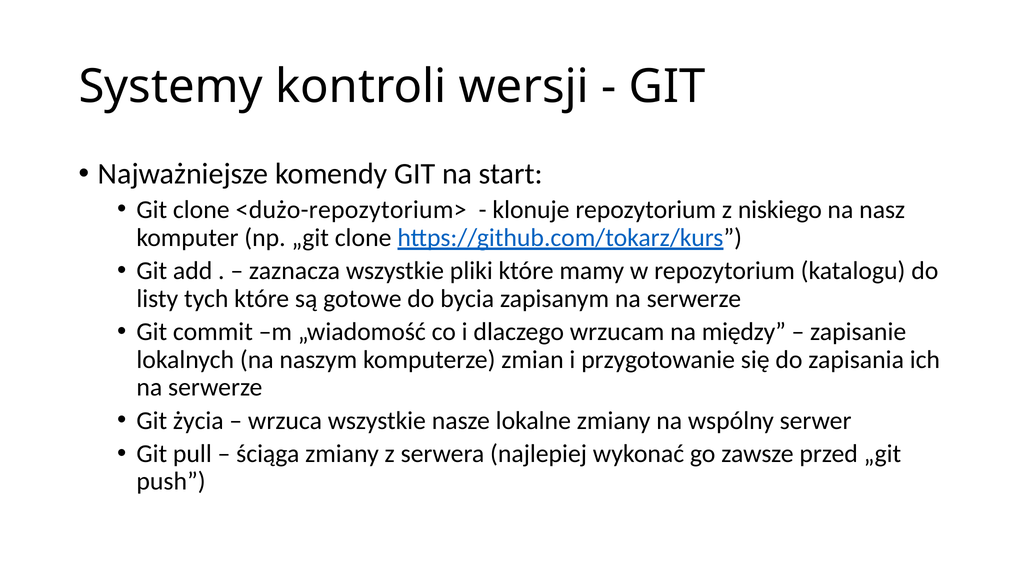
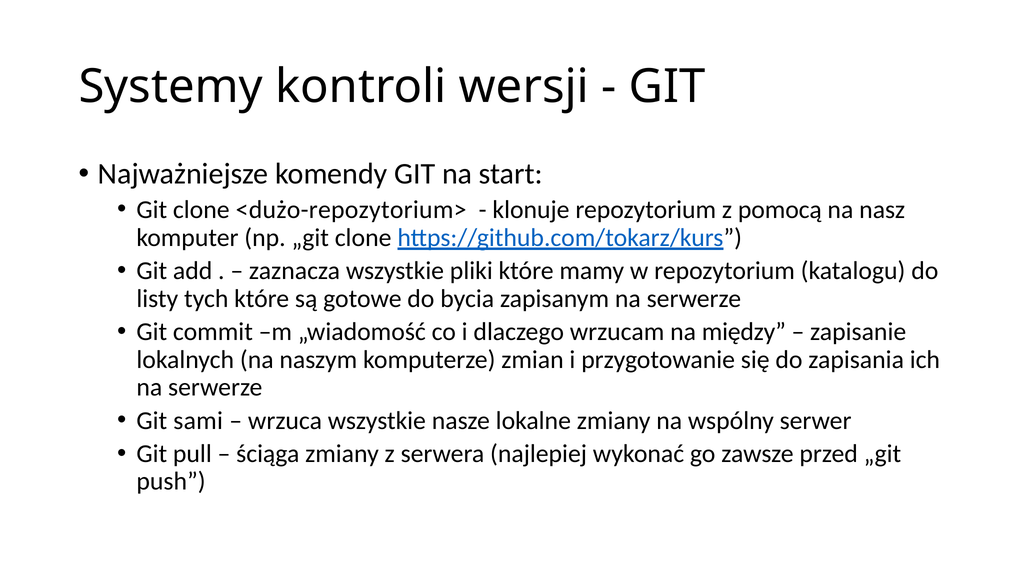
niskiego: niskiego -> pomocą (780, 210)
życia: życia -> sami (198, 421)
